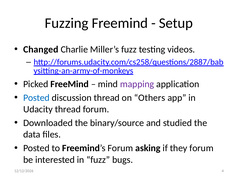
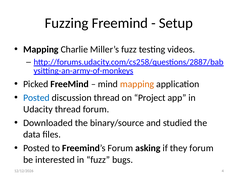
Changed: Changed -> Mapping (41, 49)
mapping colour: purple -> orange (137, 84)
Others: Others -> Project (150, 97)
